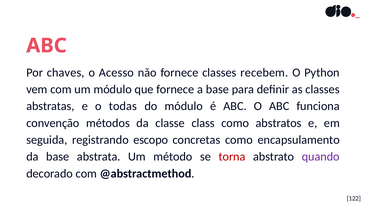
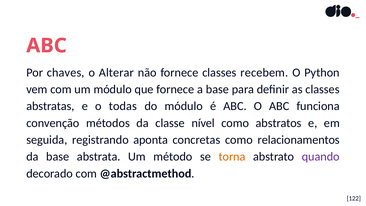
Acesso: Acesso -> Alterar (116, 72)
class: class -> nível (203, 123)
escopo: escopo -> aponta (151, 140)
encapsulamento: encapsulamento -> relacionamentos (299, 140)
torna colour: red -> orange (232, 157)
